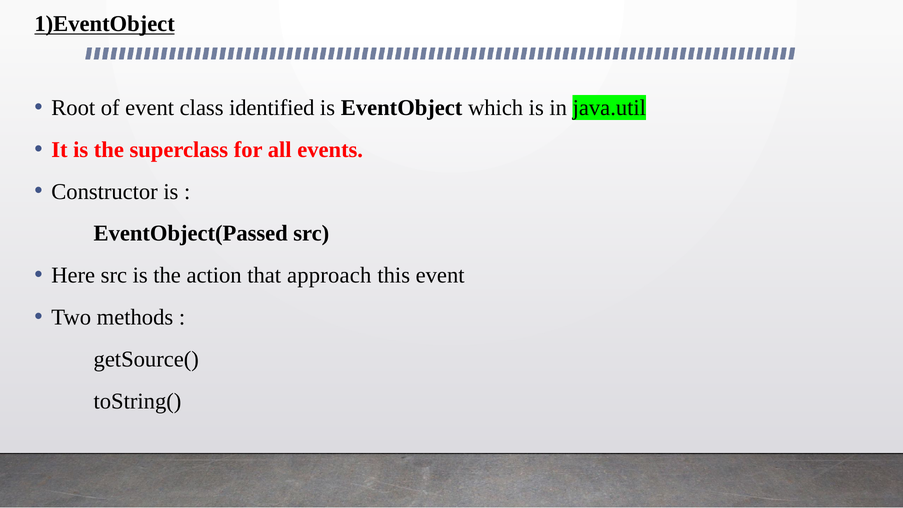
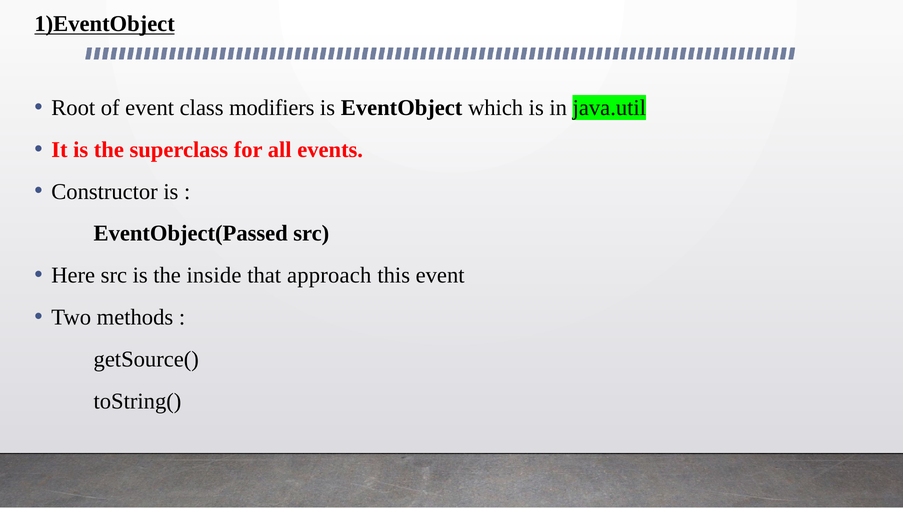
identified: identified -> modifiers (272, 108)
action: action -> inside (214, 275)
